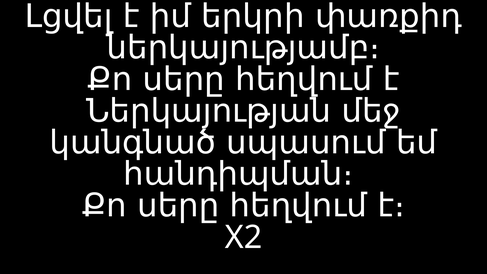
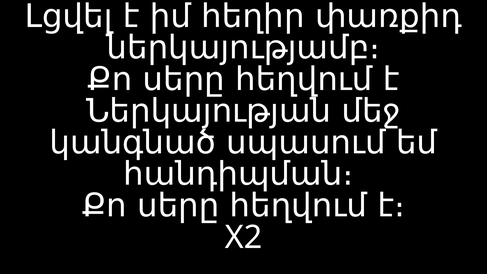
երկրի: երկրի -> հեղիր (253, 16)
